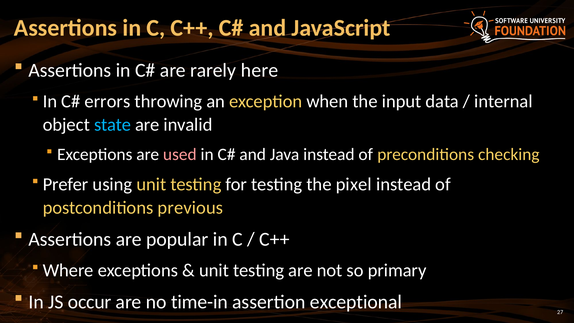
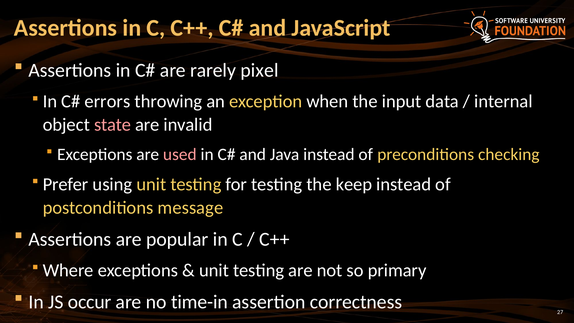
here: here -> pixel (260, 70)
state colour: light blue -> pink (113, 125)
pixel: pixel -> keep (354, 184)
previous: previous -> message (190, 208)
exceptional: exceptional -> correctness (356, 302)
